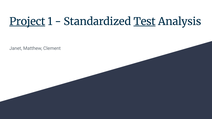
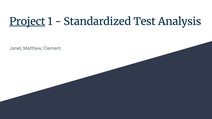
Test underline: present -> none (145, 22)
